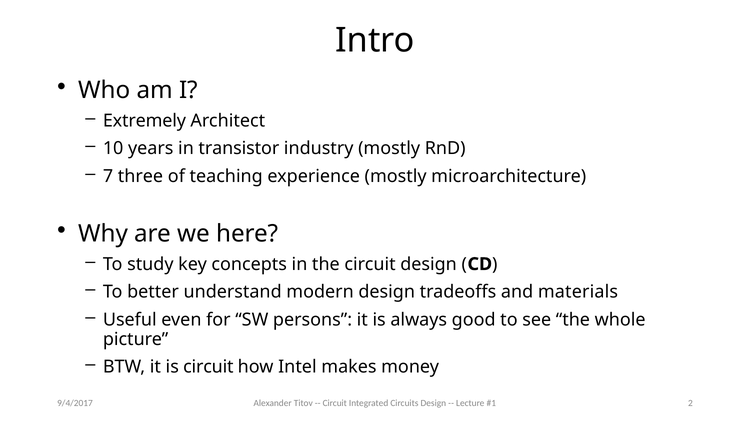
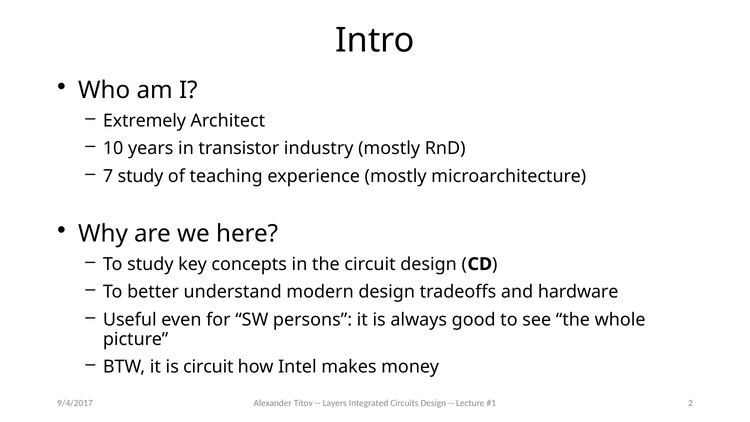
7 three: three -> study (141, 176)
materials: materials -> hardware (578, 292)
Circuit: Circuit -> Layers (335, 403)
